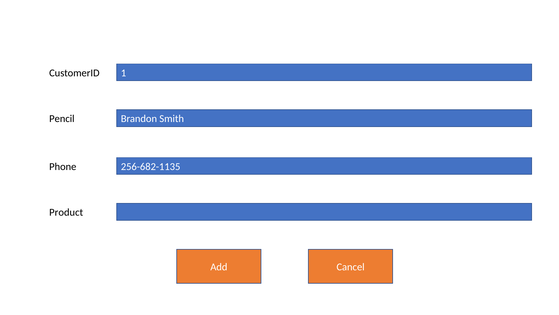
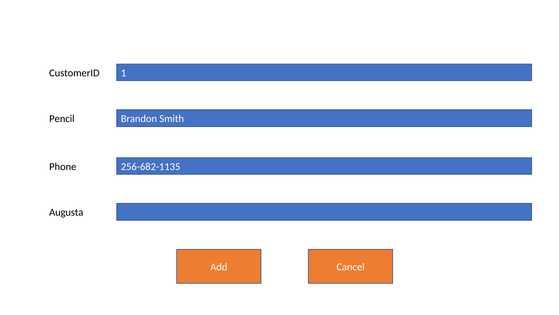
Product: Product -> Augusta (66, 212)
